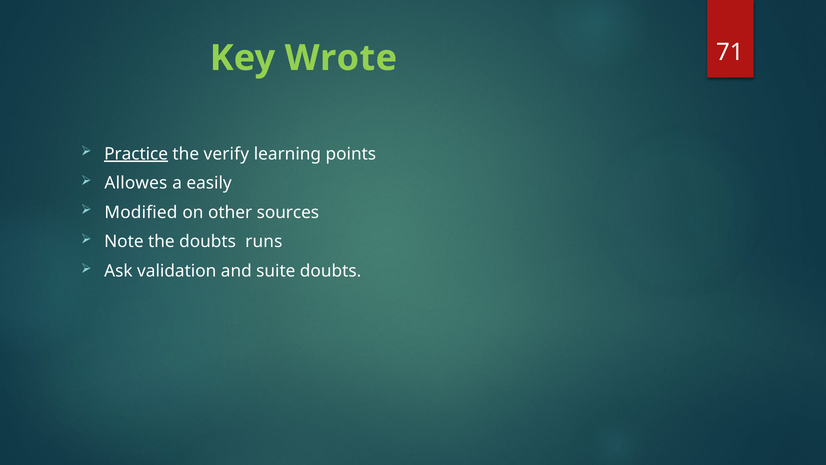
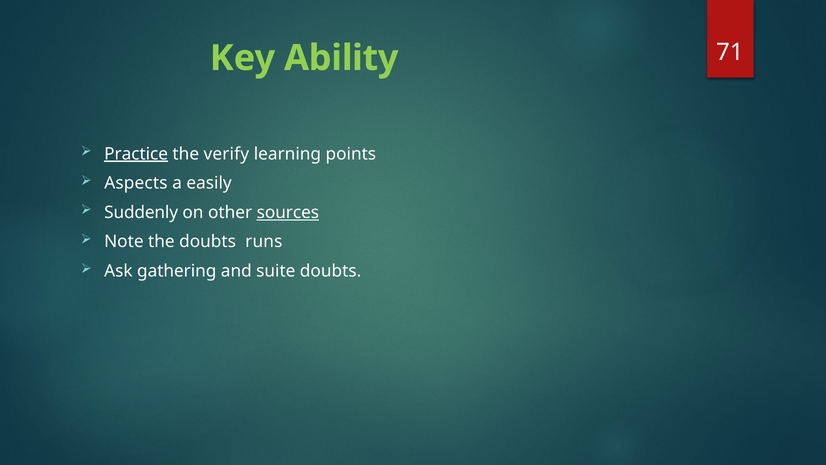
Wrote: Wrote -> Ability (341, 58)
Allowes: Allowes -> Aspects (136, 183)
Modified: Modified -> Suddenly (141, 212)
sources underline: none -> present (288, 212)
validation: validation -> gathering (177, 271)
